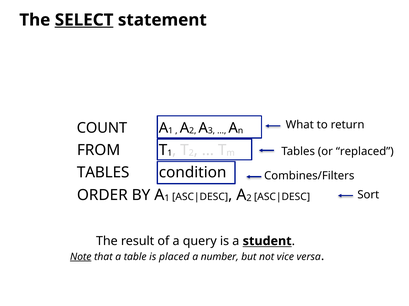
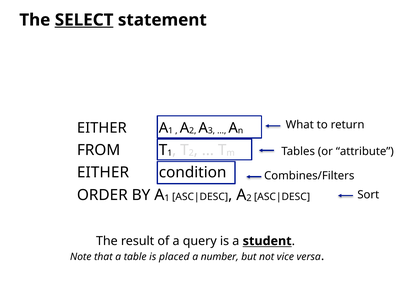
COUNT: COUNT -> EITHER (102, 128)
replaced: replaced -> attribute (365, 152)
TABLES: TABLES -> EITHER (103, 173)
Note underline: present -> none (81, 257)
